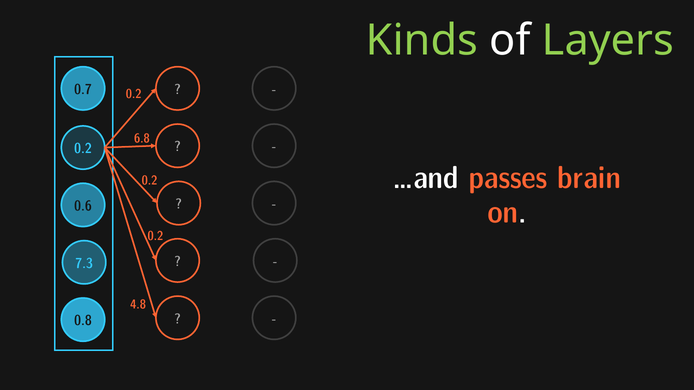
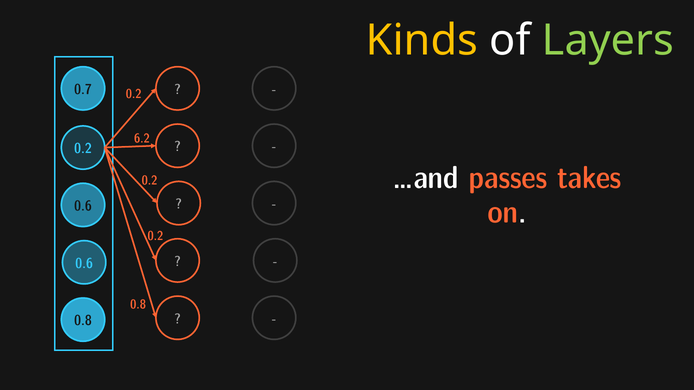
Kinds colour: light green -> yellow (422, 40)
6.8: 6.8 -> 6.2 (142, 139)
brain: brain -> takes (589, 178)
7.3: 7.3 -> 0.6 (84, 264)
4.8: 4.8 -> 0.8 (138, 305)
